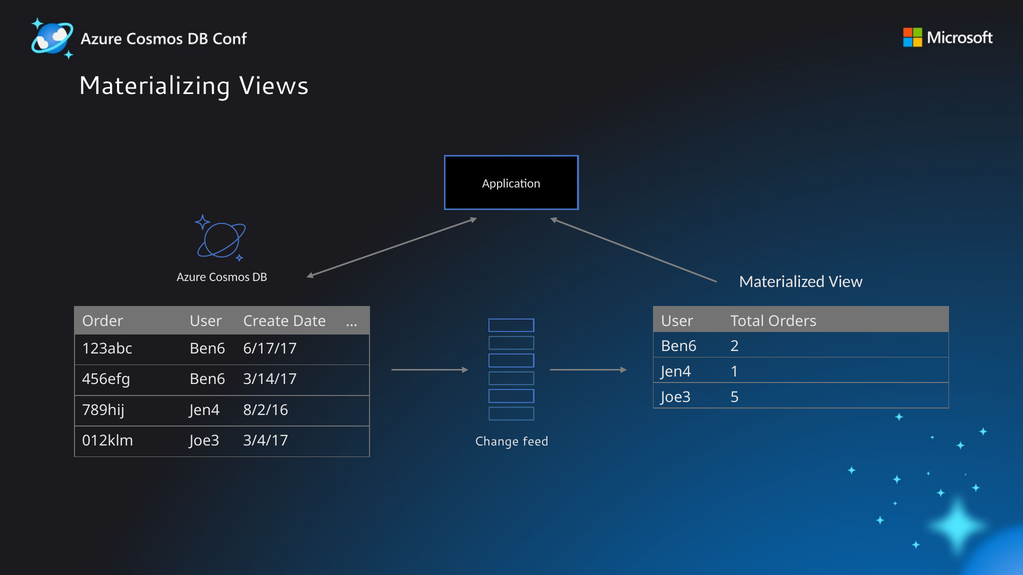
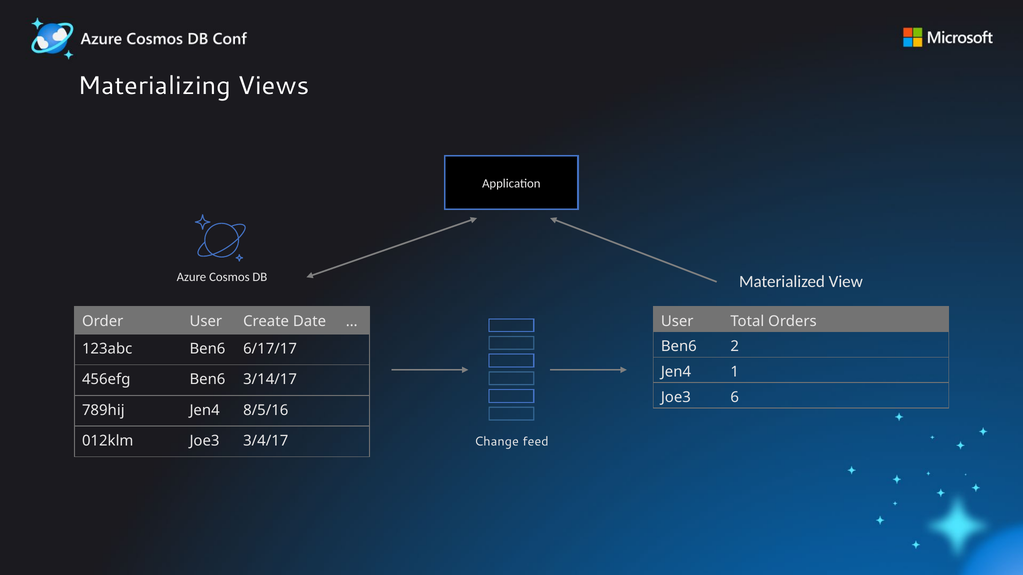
5: 5 -> 6 (735, 398)
8/2/16: 8/2/16 -> 8/5/16 (266, 411)
